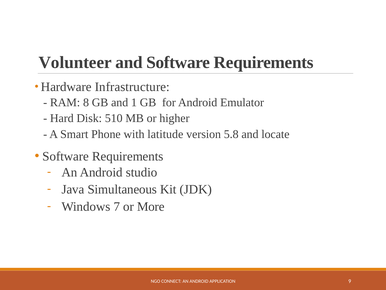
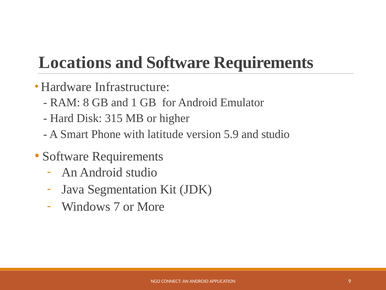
Volunteer: Volunteer -> Locations (75, 62)
510: 510 -> 315 (114, 118)
5.8: 5.8 -> 5.9 (231, 134)
and locate: locate -> studio (275, 134)
Simultaneous: Simultaneous -> Segmentation (122, 189)
